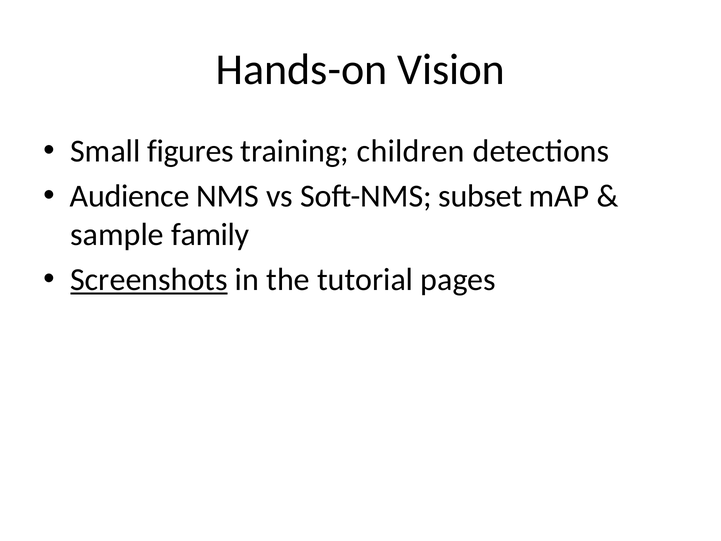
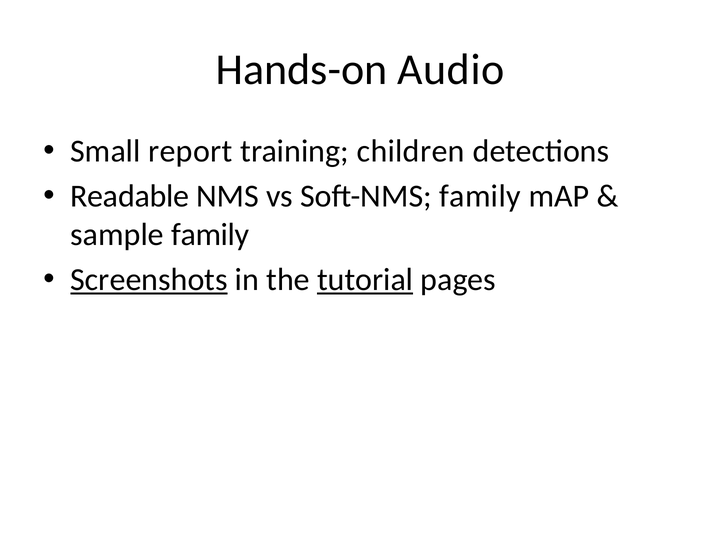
Vision: Vision -> Audio (451, 70)
figures: figures -> report (190, 151)
Audience: Audience -> Readable (130, 196)
Soft-NMS subset: subset -> family (480, 196)
tutorial underline: none -> present (365, 279)
